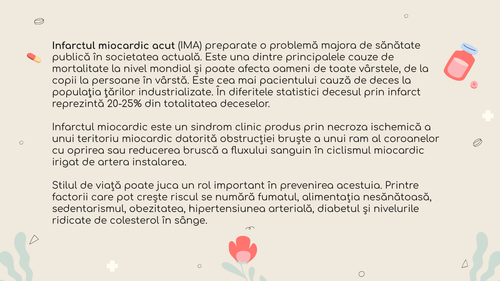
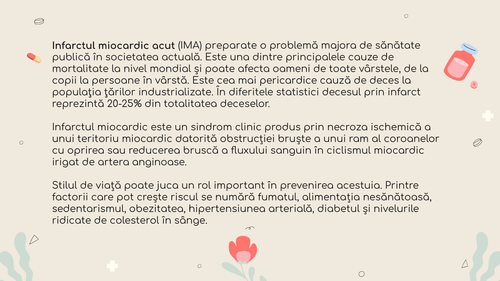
pacientului: pacientului -> pericardice (288, 81)
instalarea: instalarea -> anginoase (159, 163)
